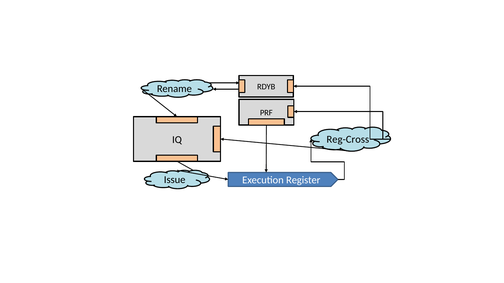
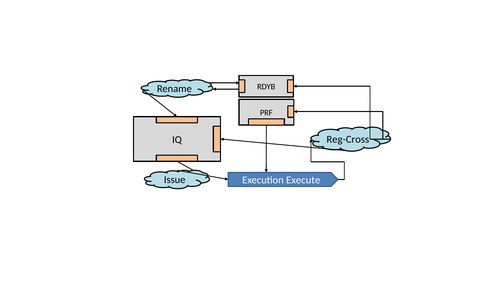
Register: Register -> Execute (303, 180)
